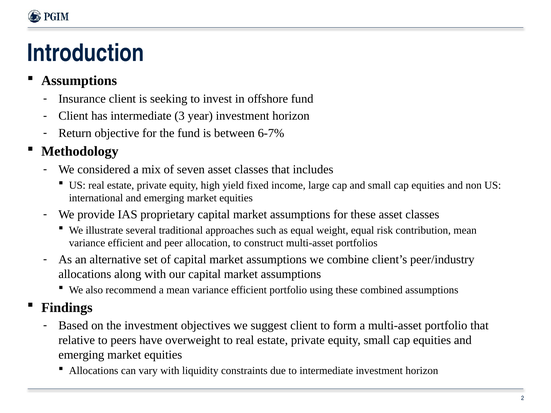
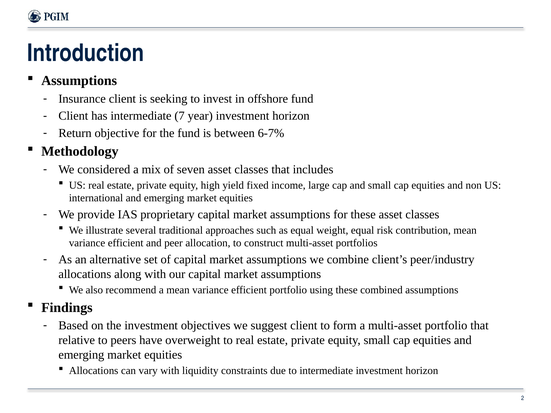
3: 3 -> 7 (180, 116)
